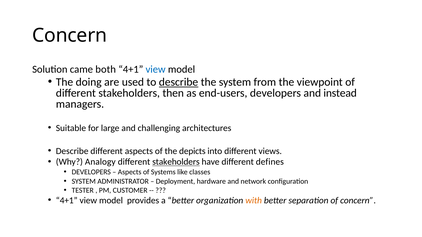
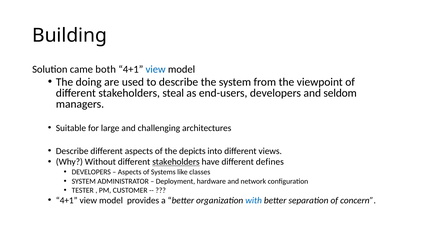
Concern: Concern -> Building (70, 35)
describe underline: present -> none (179, 82)
then: then -> steal (173, 93)
instead: instead -> seldom (340, 93)
Analogy: Analogy -> Without (100, 162)
with colour: orange -> blue (254, 201)
